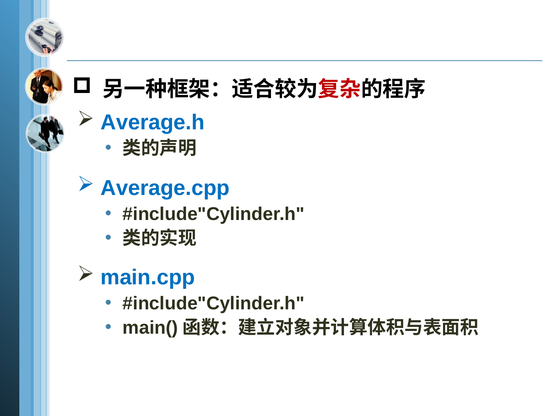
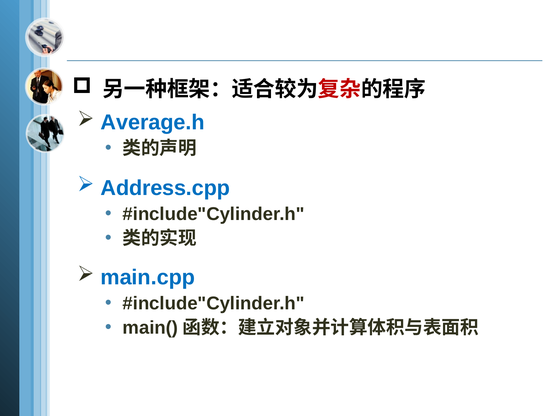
Average.cpp: Average.cpp -> Address.cpp (165, 188)
